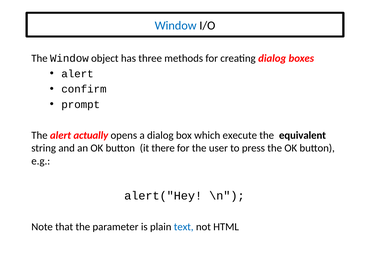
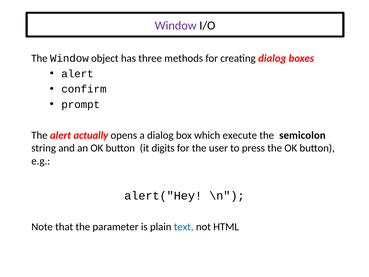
Window colour: blue -> purple (176, 25)
equivalent: equivalent -> semicolon (302, 135)
there: there -> digits (163, 148)
